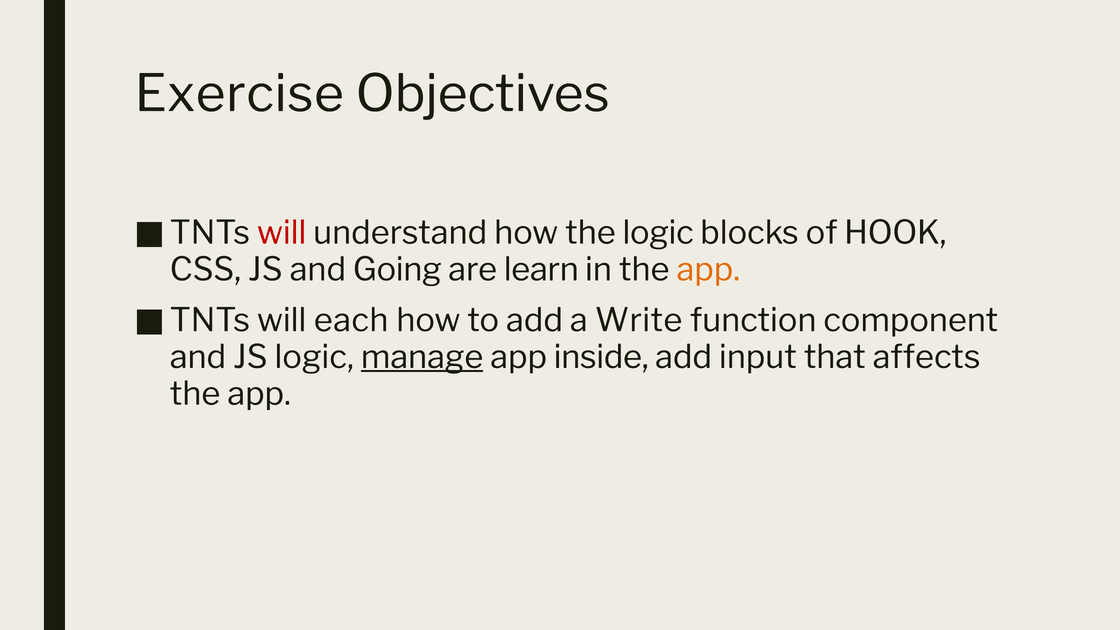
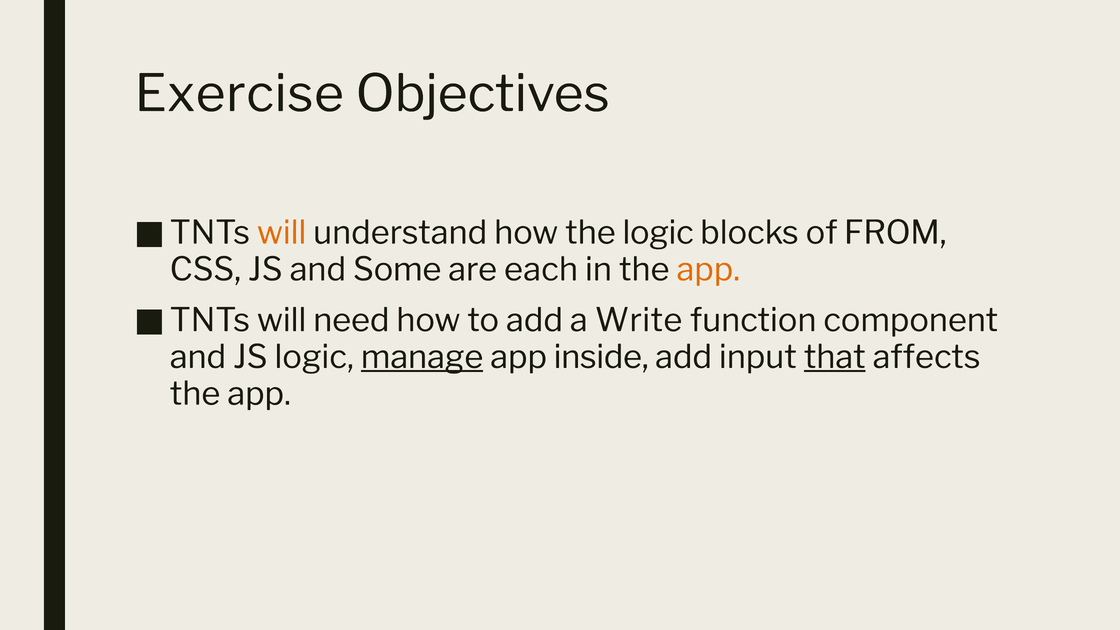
will colour: red -> orange (282, 233)
HOOK: HOOK -> FROM (895, 233)
Going: Going -> Some (397, 270)
learn: learn -> each (541, 270)
each: each -> need (351, 320)
that underline: none -> present (835, 357)
